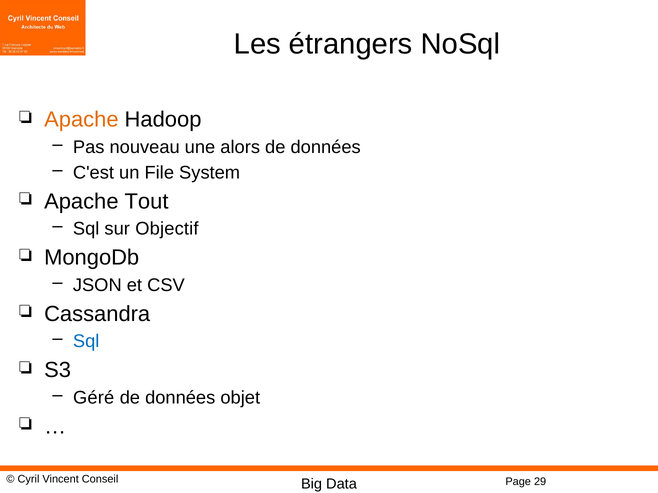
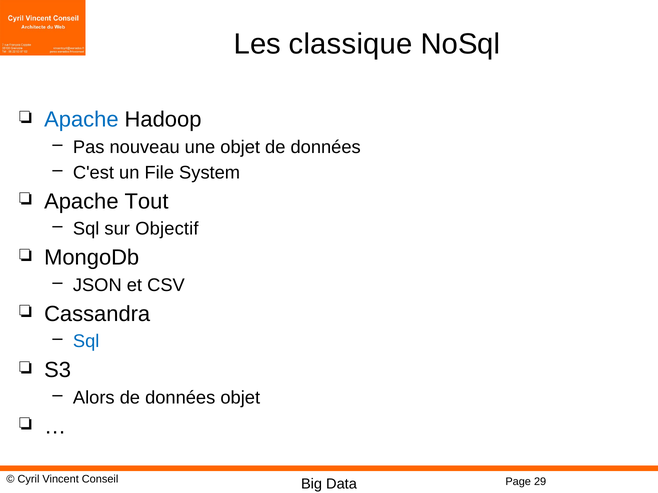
étrangers: étrangers -> classique (351, 44)
Apache colour: orange -> blue (81, 120)
une alors: alors -> objet (240, 147)
Géré: Géré -> Alors (94, 398)
